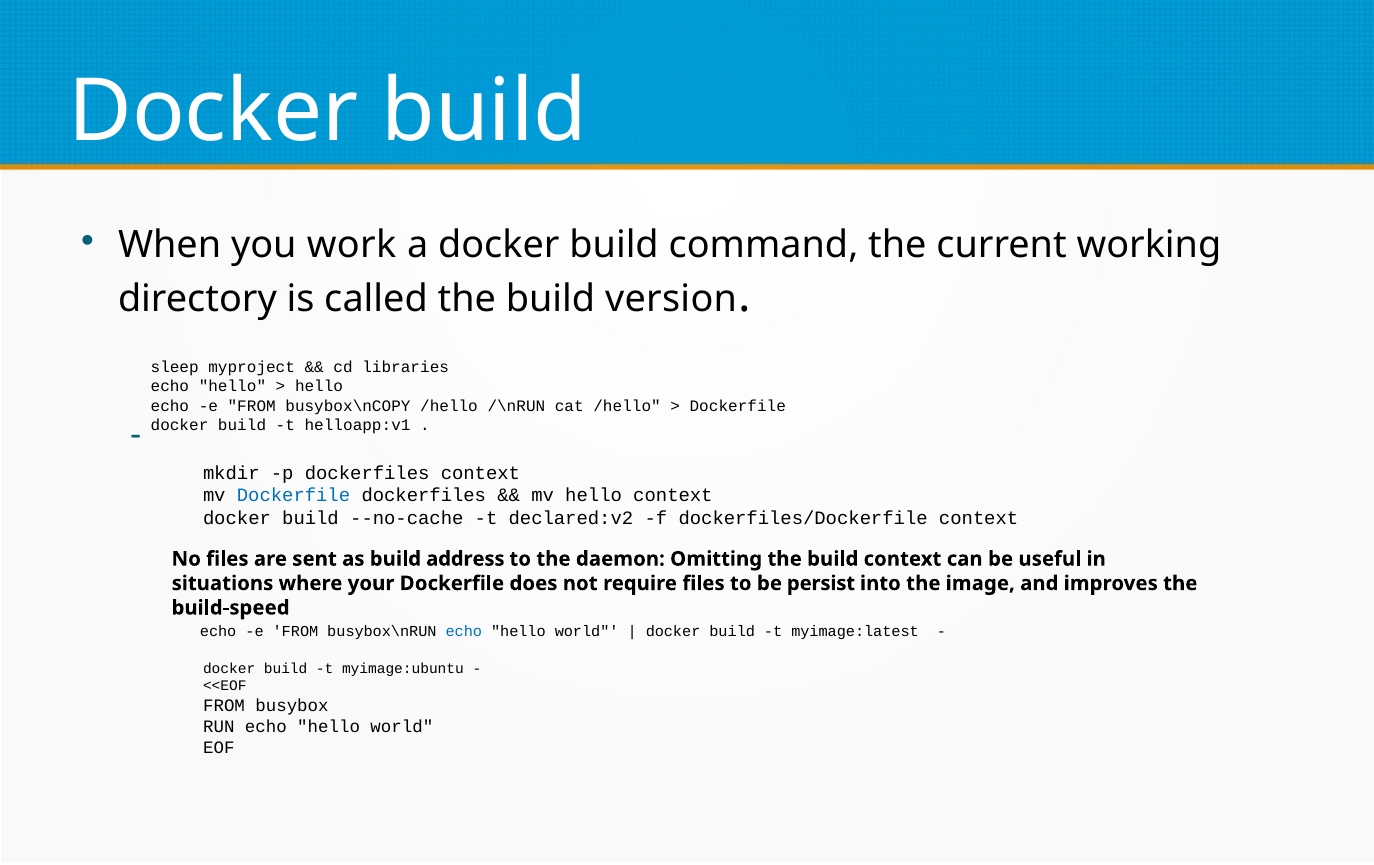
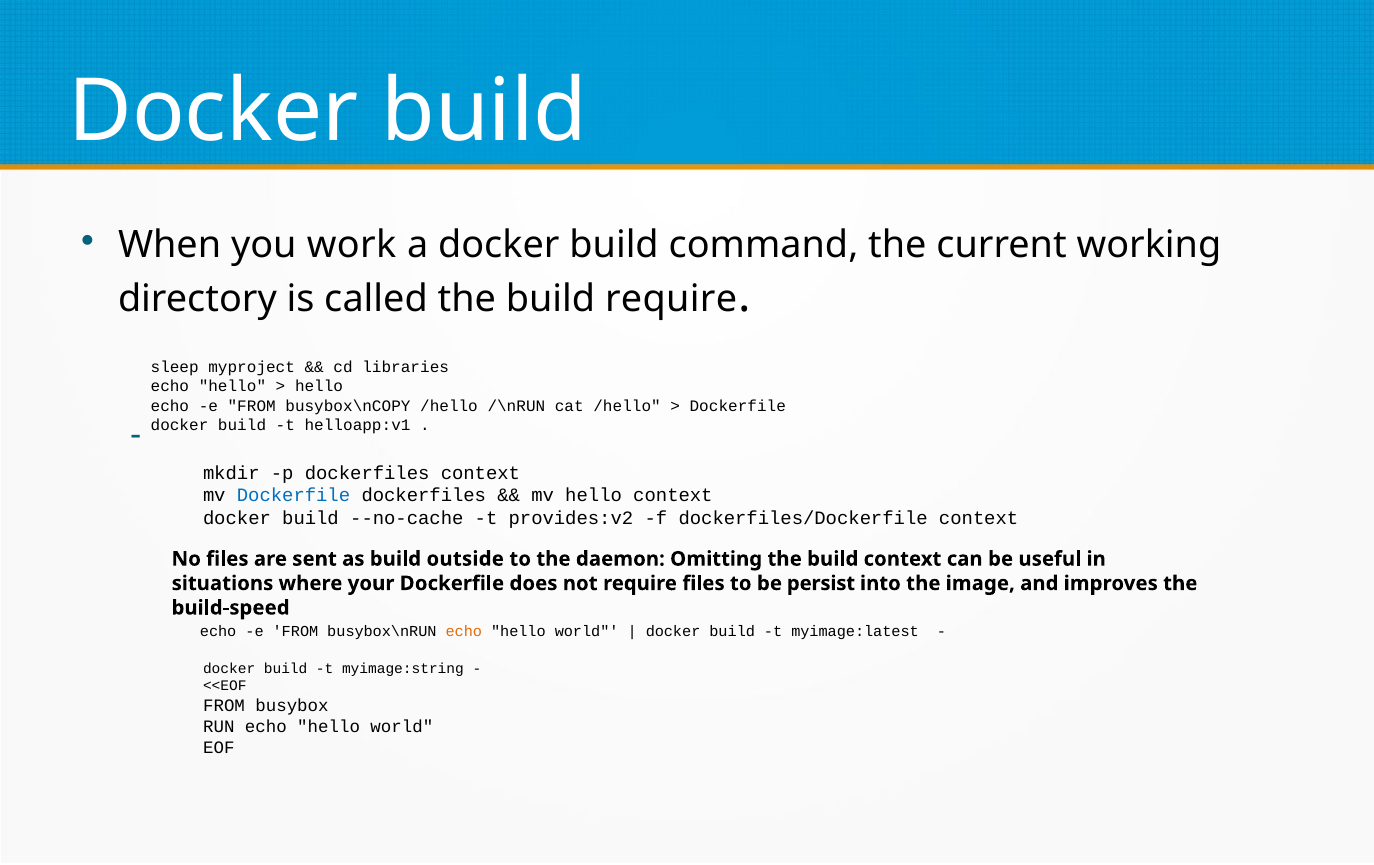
build version: version -> require (671, 299)
declared:v2: declared:v2 -> provides:v2 (571, 519)
address: address -> outside (465, 559)
echo colour: blue -> orange (464, 632)
myimage:ubuntu: myimage:ubuntu -> myimage:string (403, 669)
